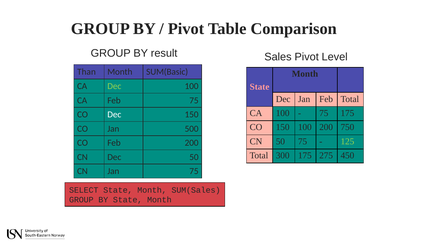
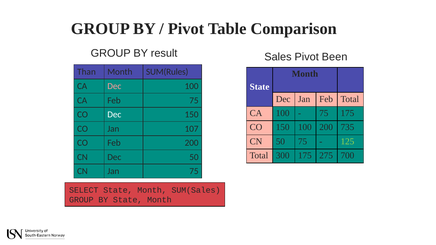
Level: Level -> Been (335, 57)
SUM(Basic: SUM(Basic -> SUM(Rules (167, 72)
Dec colour: light green -> pink (114, 86)
State colour: pink -> white (260, 87)
750: 750 -> 735 (347, 127)
500: 500 -> 107 (192, 129)
450: 450 -> 700 (347, 156)
